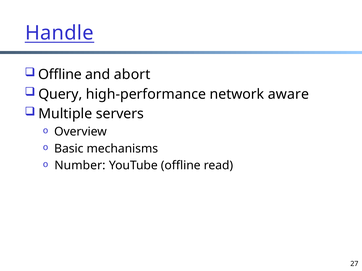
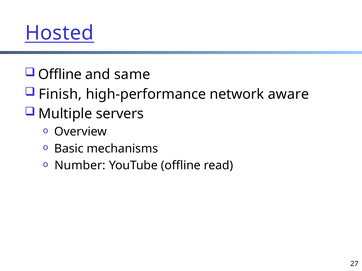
Handle: Handle -> Hosted (59, 33)
abort: abort -> same (132, 75)
Query: Query -> Finish (60, 94)
